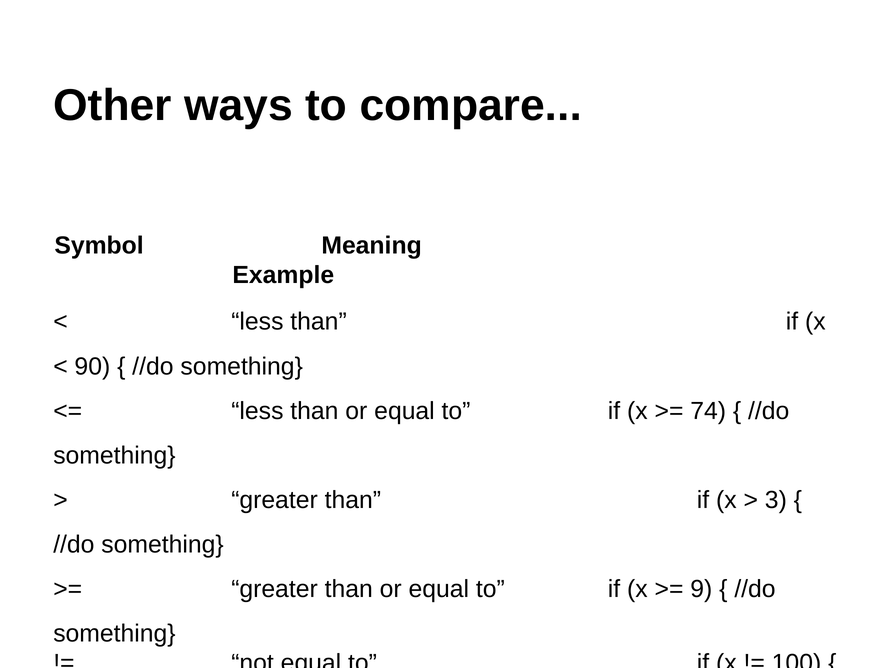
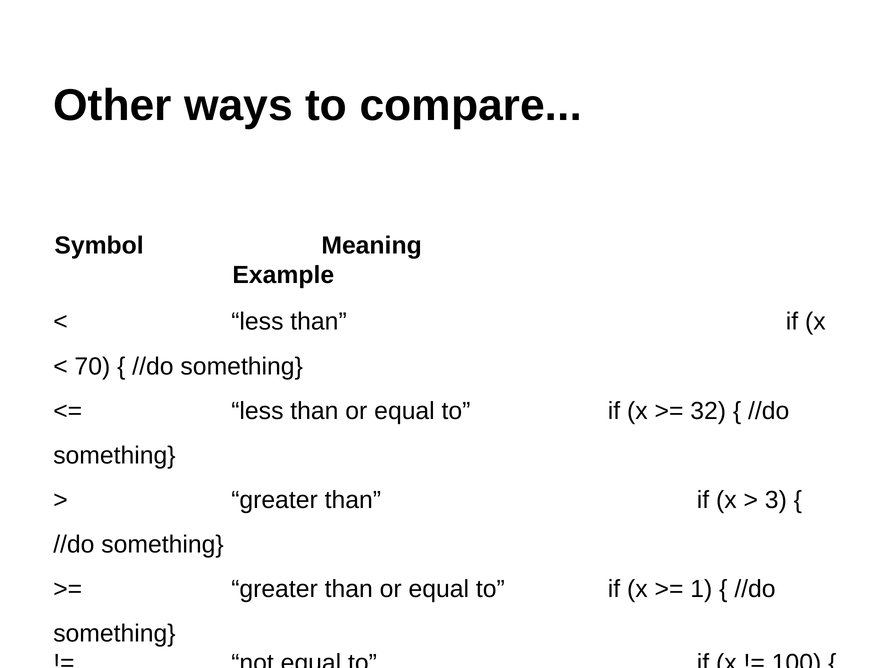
90: 90 -> 70 (92, 366)
74: 74 -> 32 (708, 411)
9: 9 -> 1 (701, 589)
